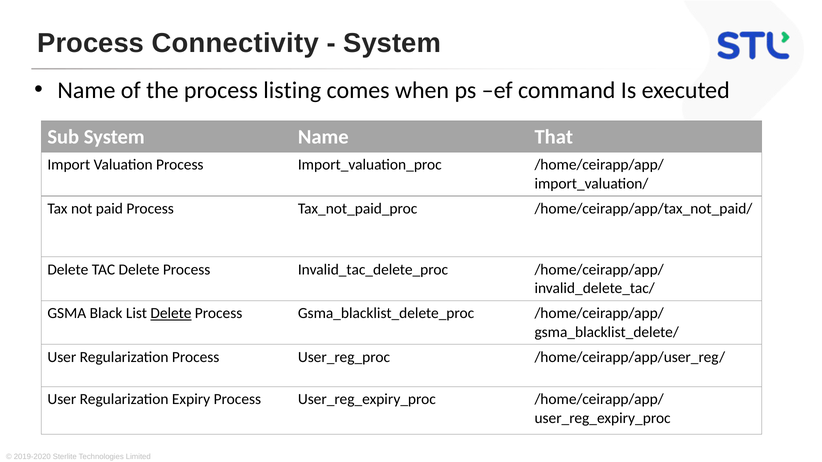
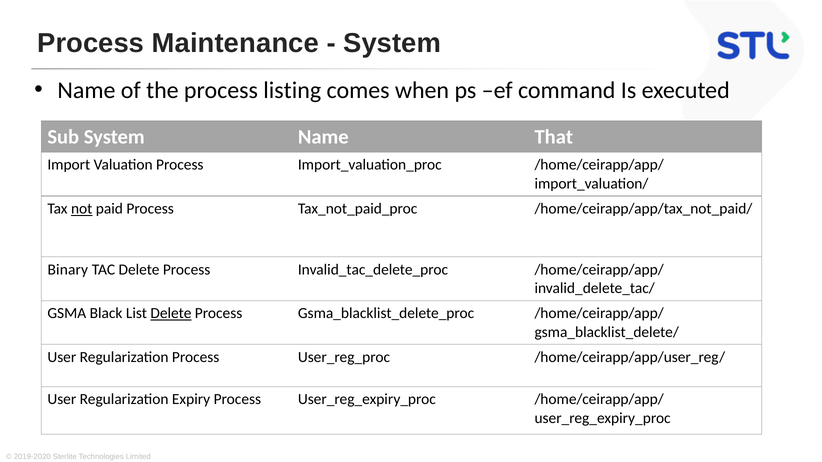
Connectivity: Connectivity -> Maintenance (235, 43)
not underline: none -> present (82, 209)
Delete: Delete -> Binary (68, 270)
